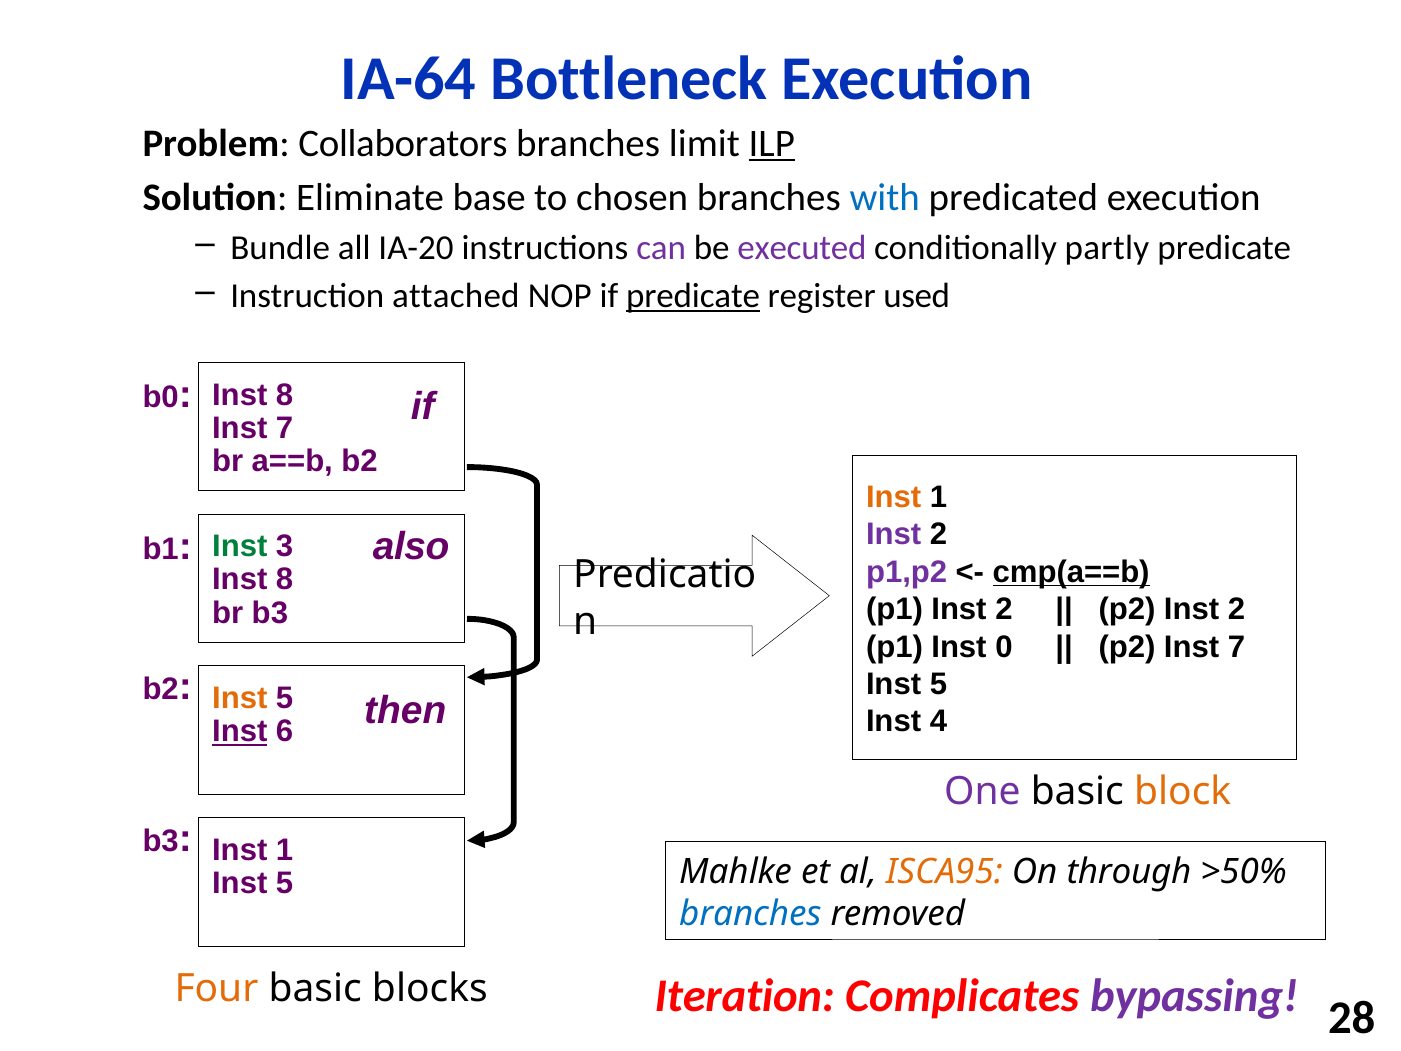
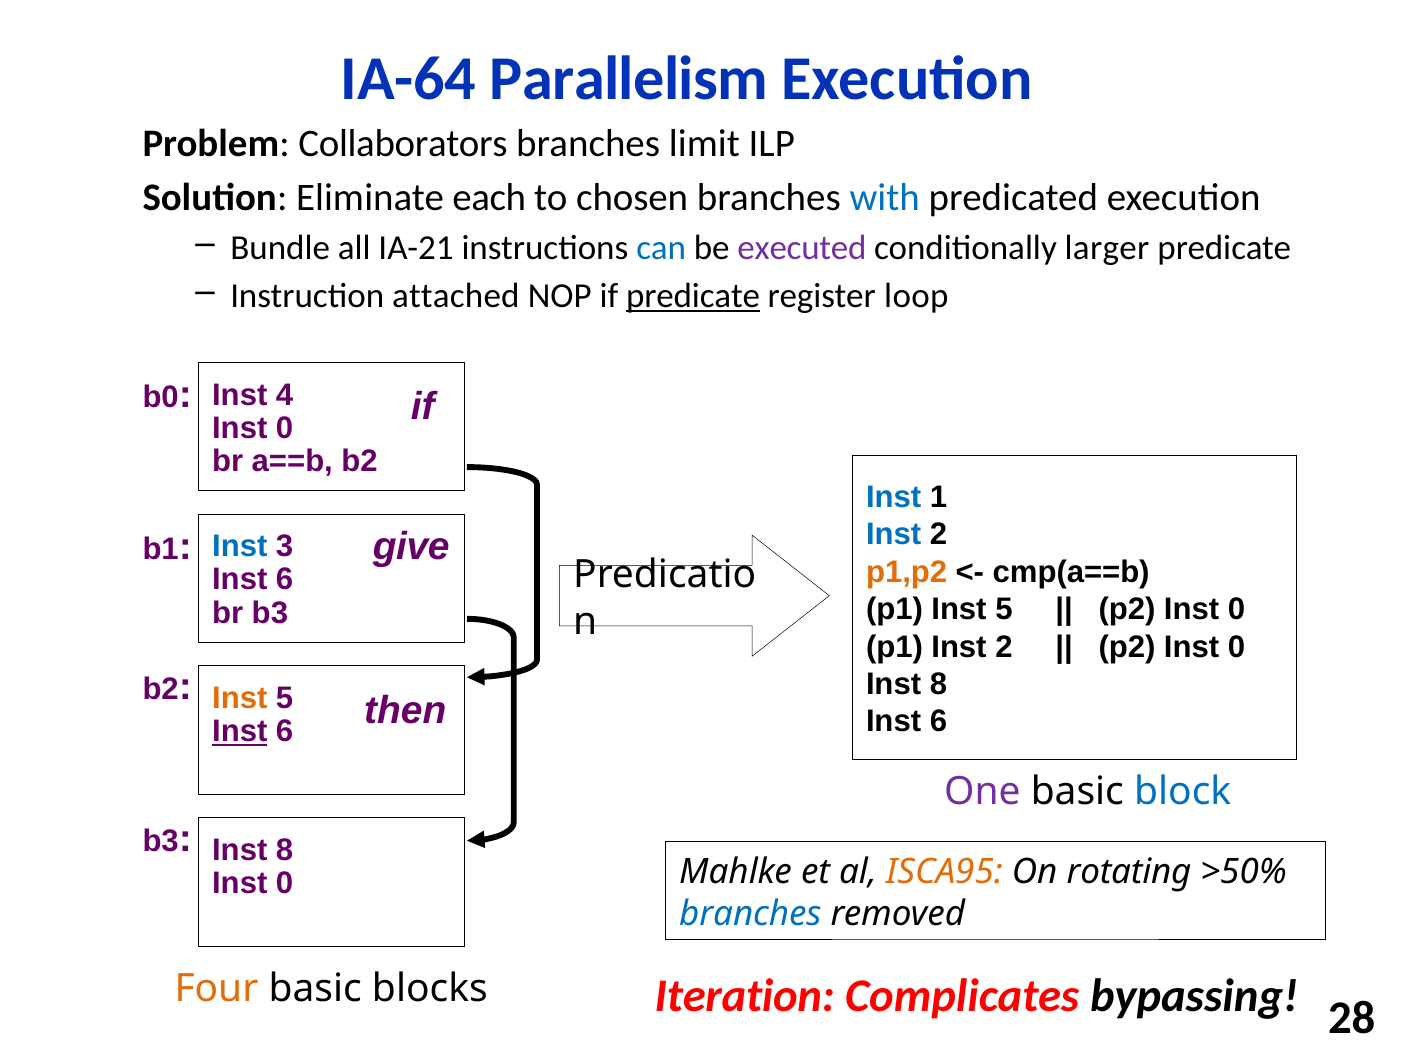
Bottleneck: Bottleneck -> Parallelism (629, 79)
ILP underline: present -> none (772, 143)
base: base -> each (489, 197)
IA-20: IA-20 -> IA-21 (416, 248)
can colour: purple -> blue (661, 248)
partly: partly -> larger (1107, 248)
used: used -> loop (916, 296)
8: 8 -> 4 (285, 395)
7: 7 -> 0 (285, 428)
Inst colour: orange -> blue (894, 497)
Inst colour: purple -> blue (894, 535)
also: also -> give (411, 547)
Inst colour: green -> blue (240, 546)
p1,p2 colour: purple -> orange (907, 572)
cmp(a==b underline: present -> none (1071, 572)
8: 8 -> 6 (285, 579)
p1 Inst 2: 2 -> 5 (1004, 609)
2: 2 -> 0 (1236, 609)
p1 Inst 0: 0 -> 2 (1004, 647)
7: 7 -> 0 (1236, 647)
5: 5 -> 8 (938, 684)
4: 4 -> 6 (938, 721)
block colour: orange -> blue (1183, 792)
1: 1 -> 8 (285, 850)
through: through -> rotating (1129, 871)
5: 5 -> 0 (285, 883)
bypassing colour: purple -> black (1194, 996)
